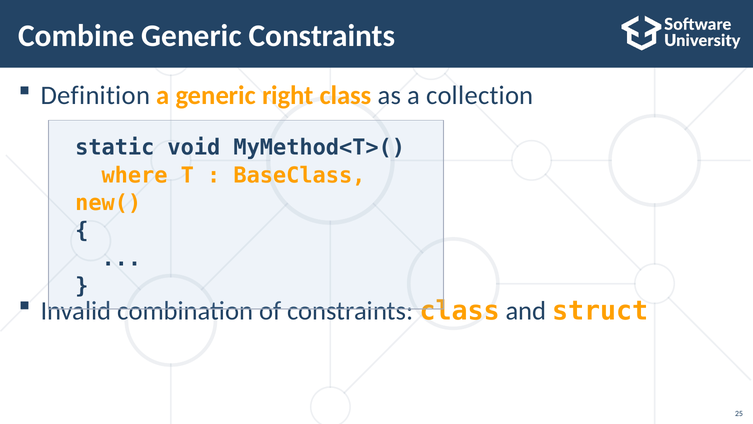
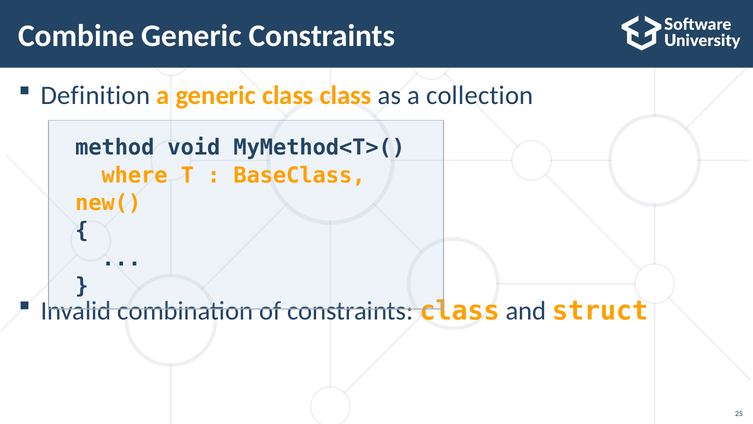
generic right: right -> class (288, 96)
static: static -> method (115, 147)
